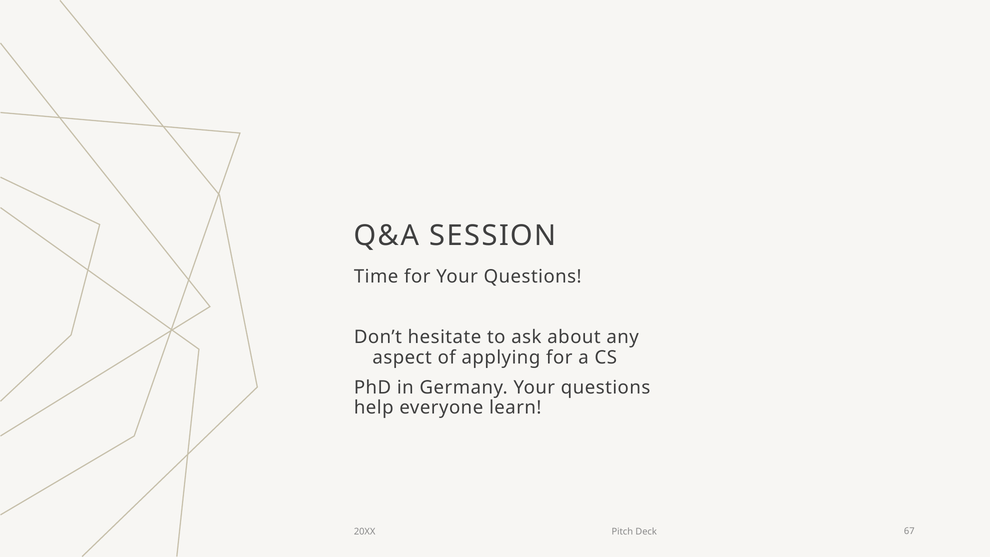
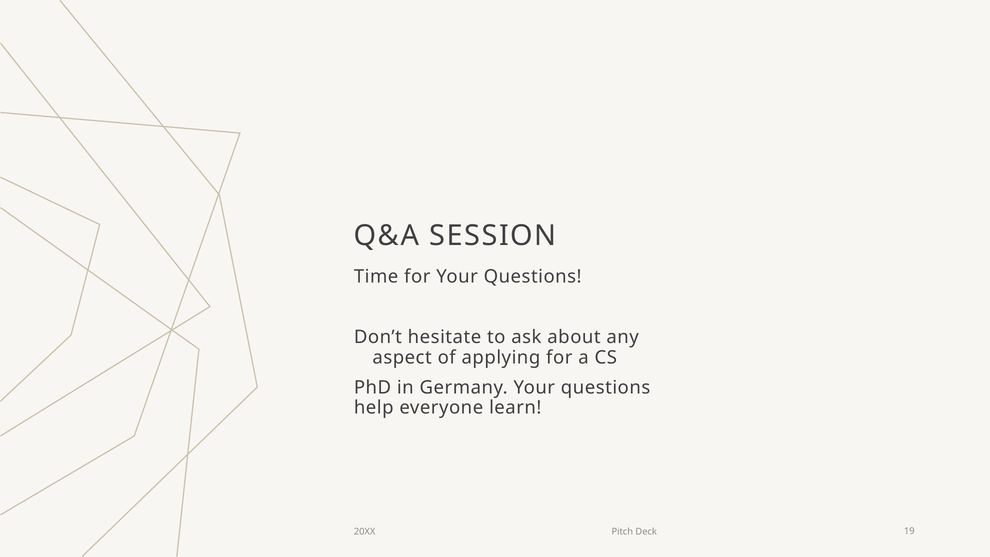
67: 67 -> 19 (909, 531)
